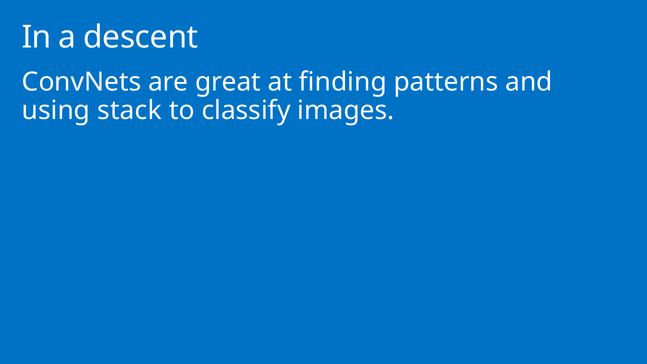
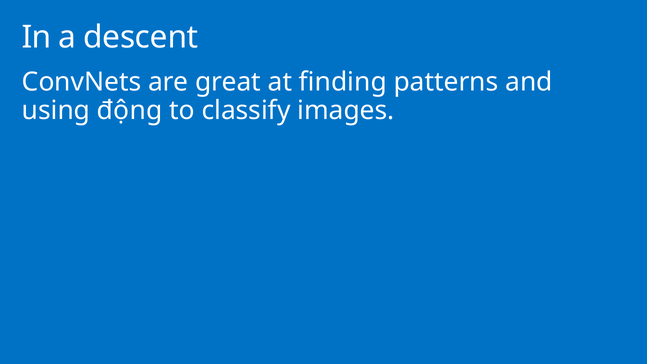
stack: stack -> động (130, 111)
